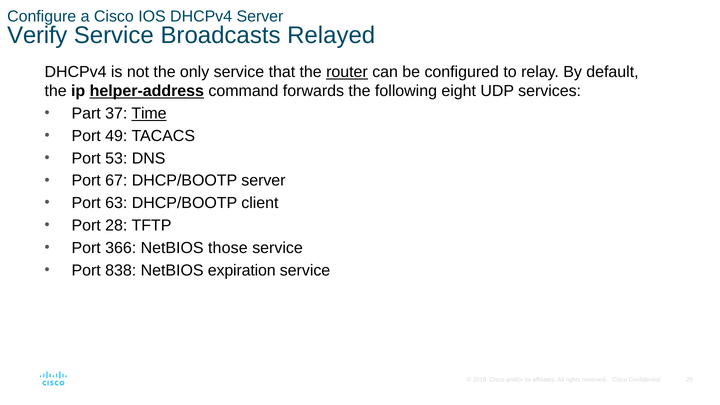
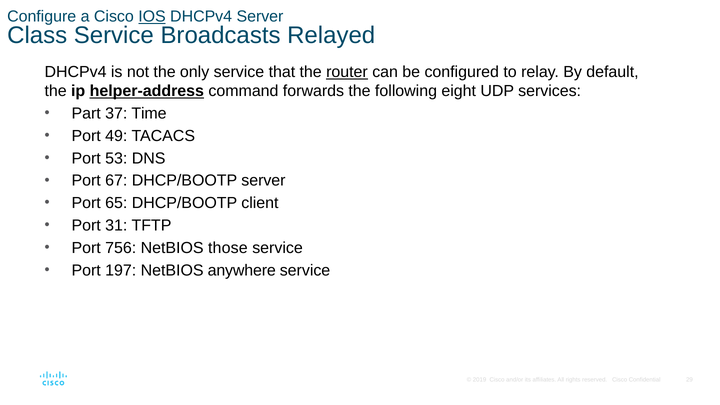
IOS underline: none -> present (152, 17)
Verify: Verify -> Class (37, 35)
Time underline: present -> none (149, 114)
63: 63 -> 65 (116, 203)
28: 28 -> 31 (116, 225)
366: 366 -> 756 (121, 248)
838: 838 -> 197 (121, 270)
expiration: expiration -> anywhere (242, 270)
